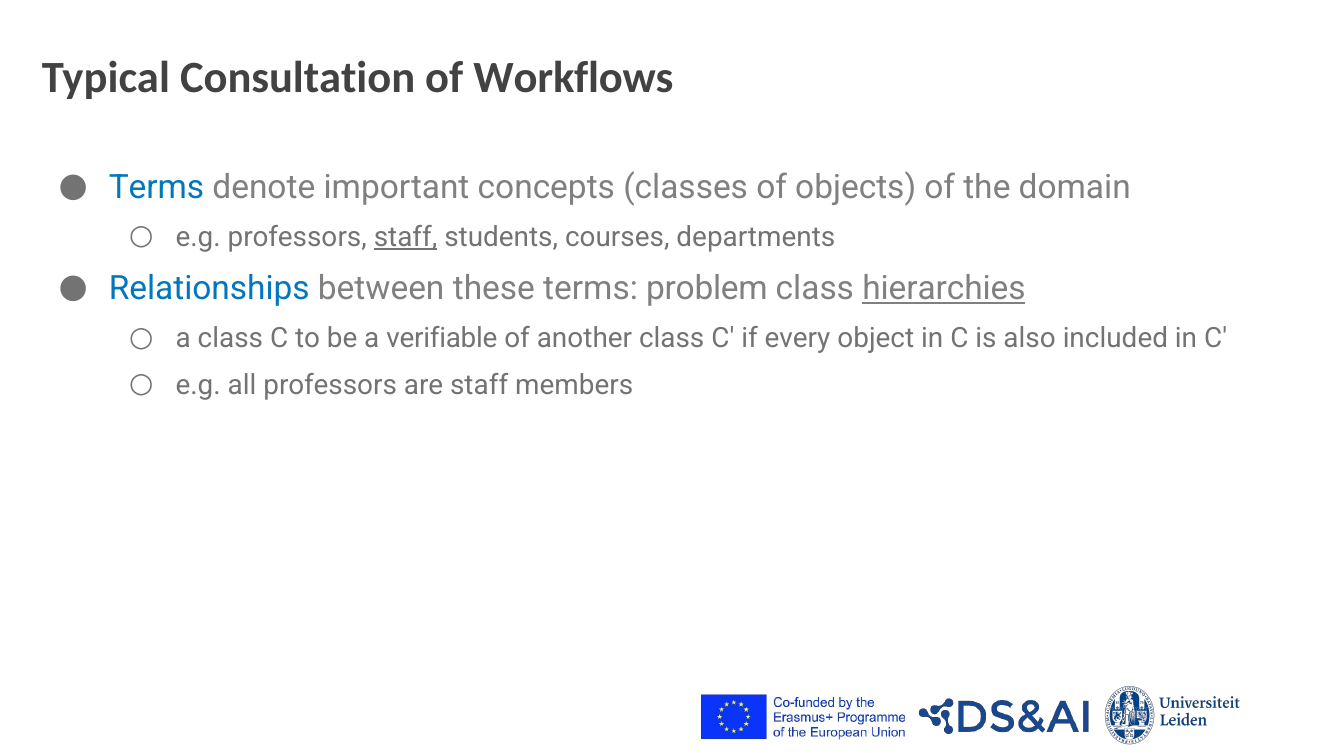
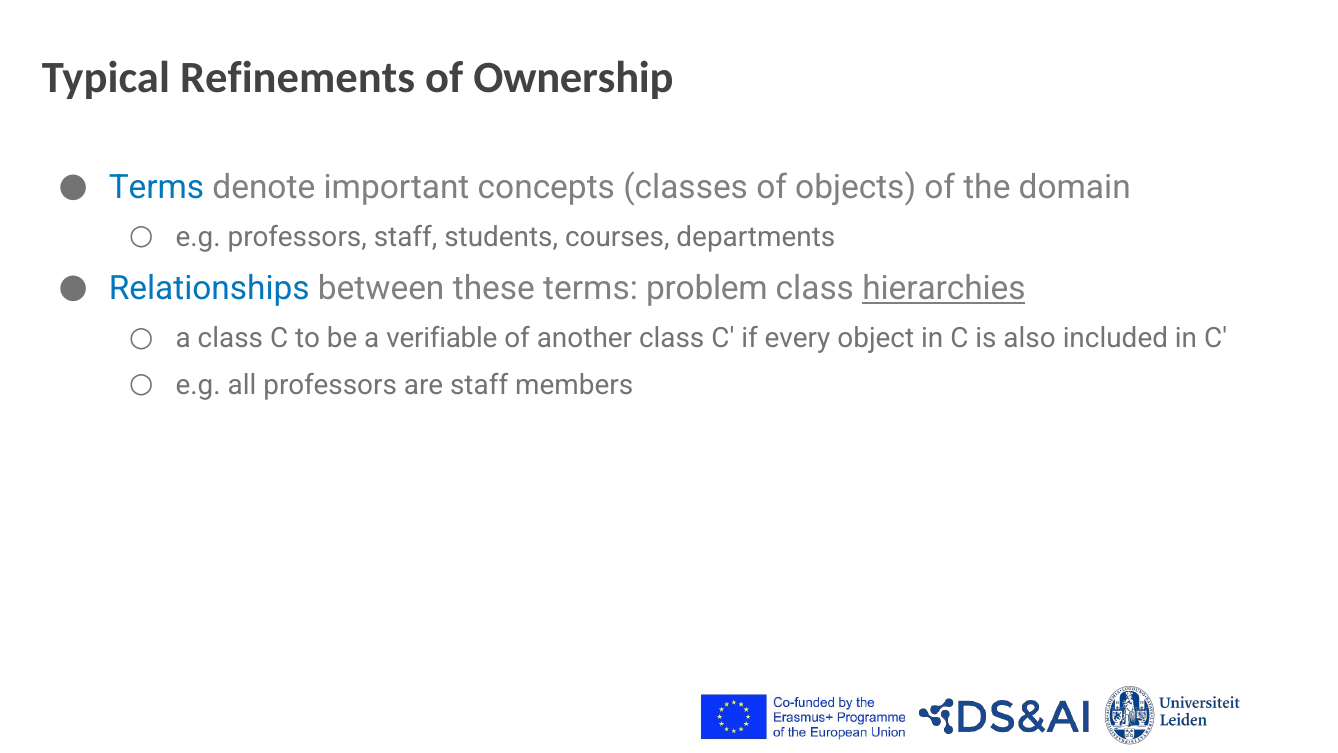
Consultation: Consultation -> Refinements (298, 78)
Workflows: Workflows -> Ownership (573, 78)
staff underline: present -> none (406, 237)
